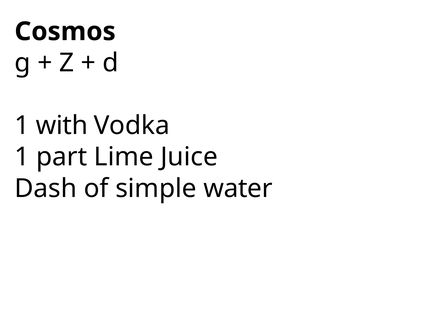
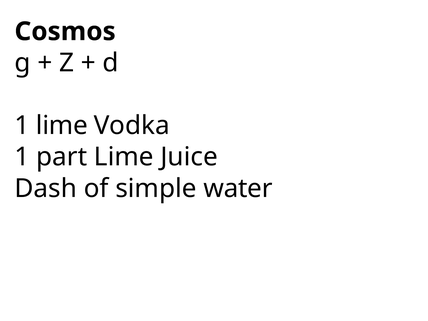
1 with: with -> lime (62, 126)
